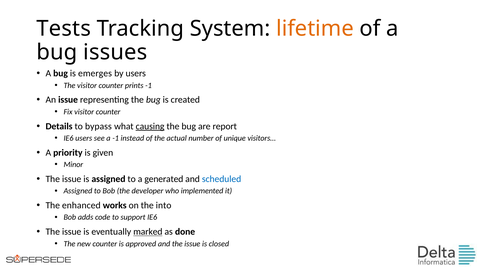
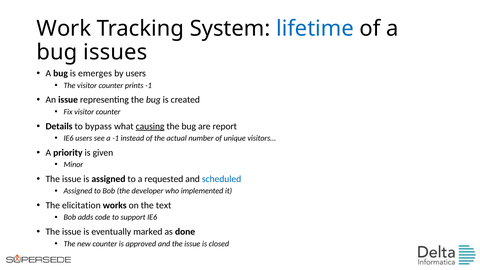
Tests: Tests -> Work (64, 28)
lifetime colour: orange -> blue (315, 28)
generated: generated -> requested (164, 179)
enhanced: enhanced -> elicitation (81, 205)
into: into -> text (164, 205)
marked underline: present -> none (148, 232)
